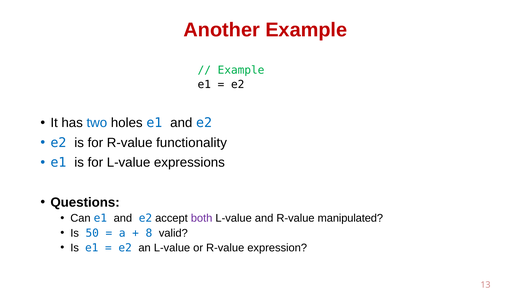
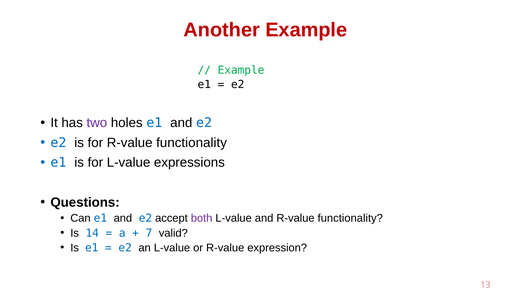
two colour: blue -> purple (97, 123)
and R-value manipulated: manipulated -> functionality (350, 218)
50: 50 -> 14 (92, 233)
8: 8 -> 7 (149, 233)
